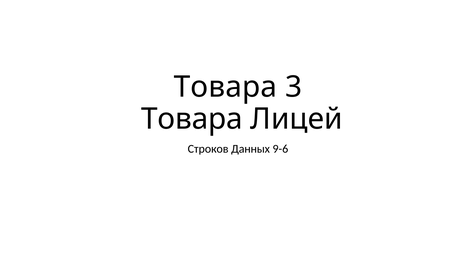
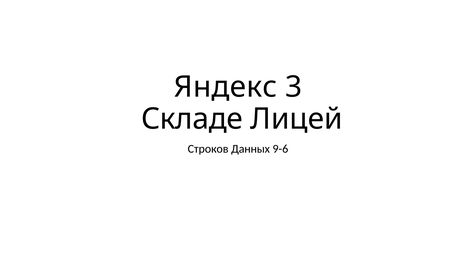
Товара: Товара -> Яндекс (225, 87)
Товара: Товара -> Складе (192, 119)
